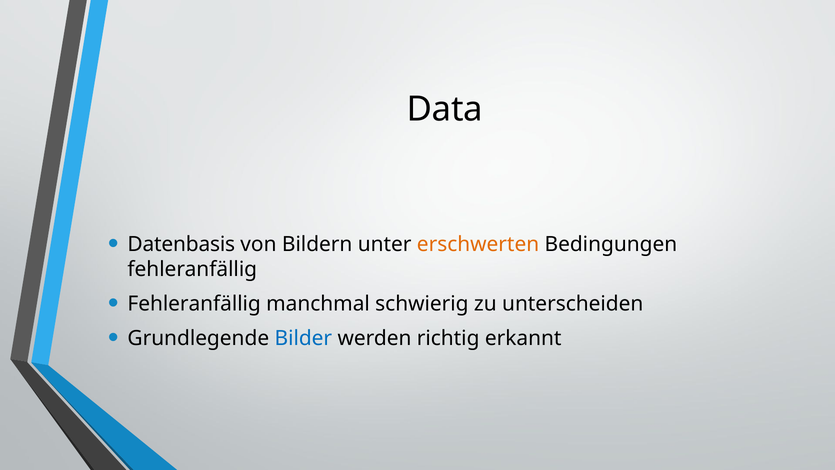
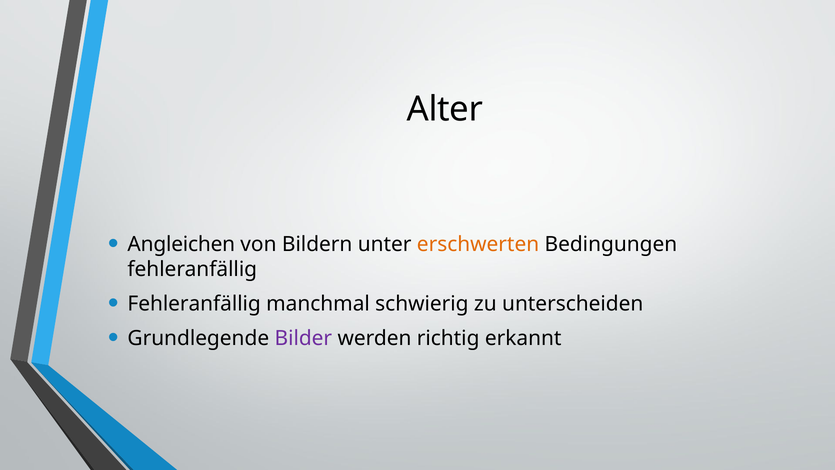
Data: Data -> Alter (445, 109)
Datenbasis: Datenbasis -> Angleichen (181, 244)
Bilder colour: blue -> purple (303, 338)
